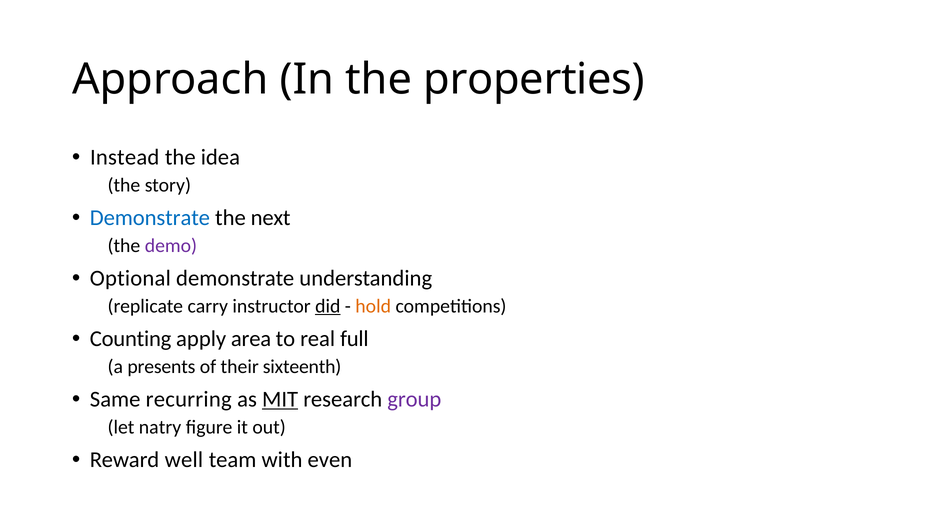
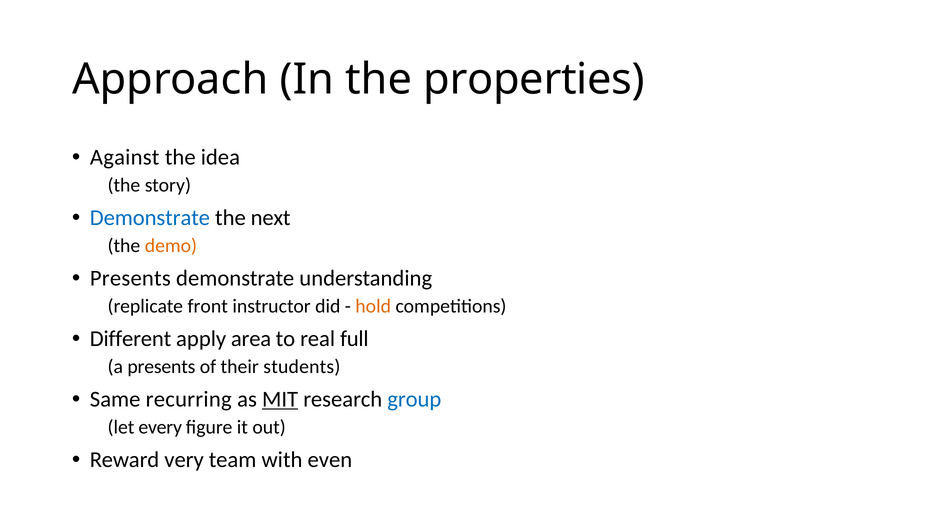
Instead: Instead -> Against (125, 157)
demo colour: purple -> orange (171, 246)
Optional: Optional -> Presents (130, 278)
carry: carry -> front (208, 306)
did underline: present -> none (328, 306)
Counting: Counting -> Different (131, 339)
sixteenth: sixteenth -> students (302, 367)
group colour: purple -> blue (414, 399)
natry: natry -> every (160, 427)
well: well -> very (184, 460)
